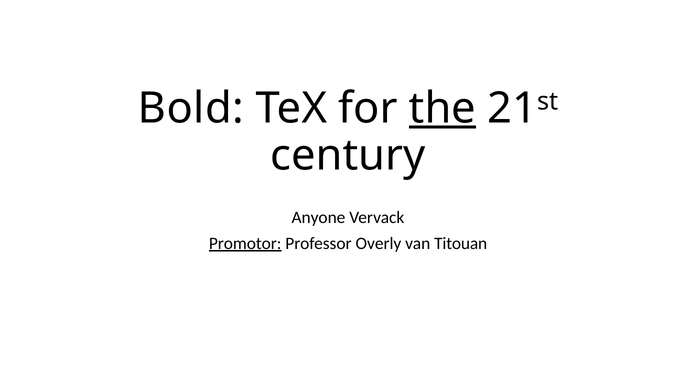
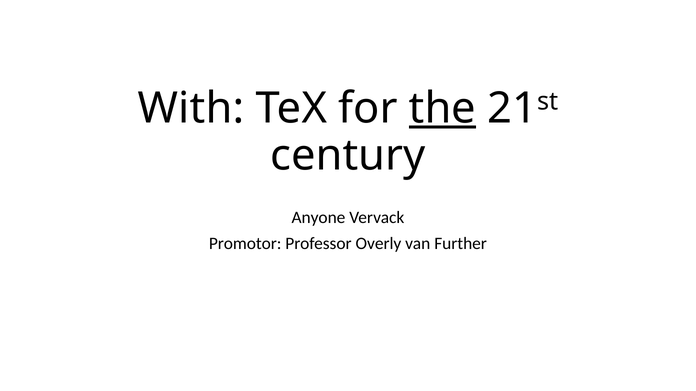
Bold: Bold -> With (191, 108)
Promotor underline: present -> none (245, 244)
Titouan: Titouan -> Further (461, 244)
